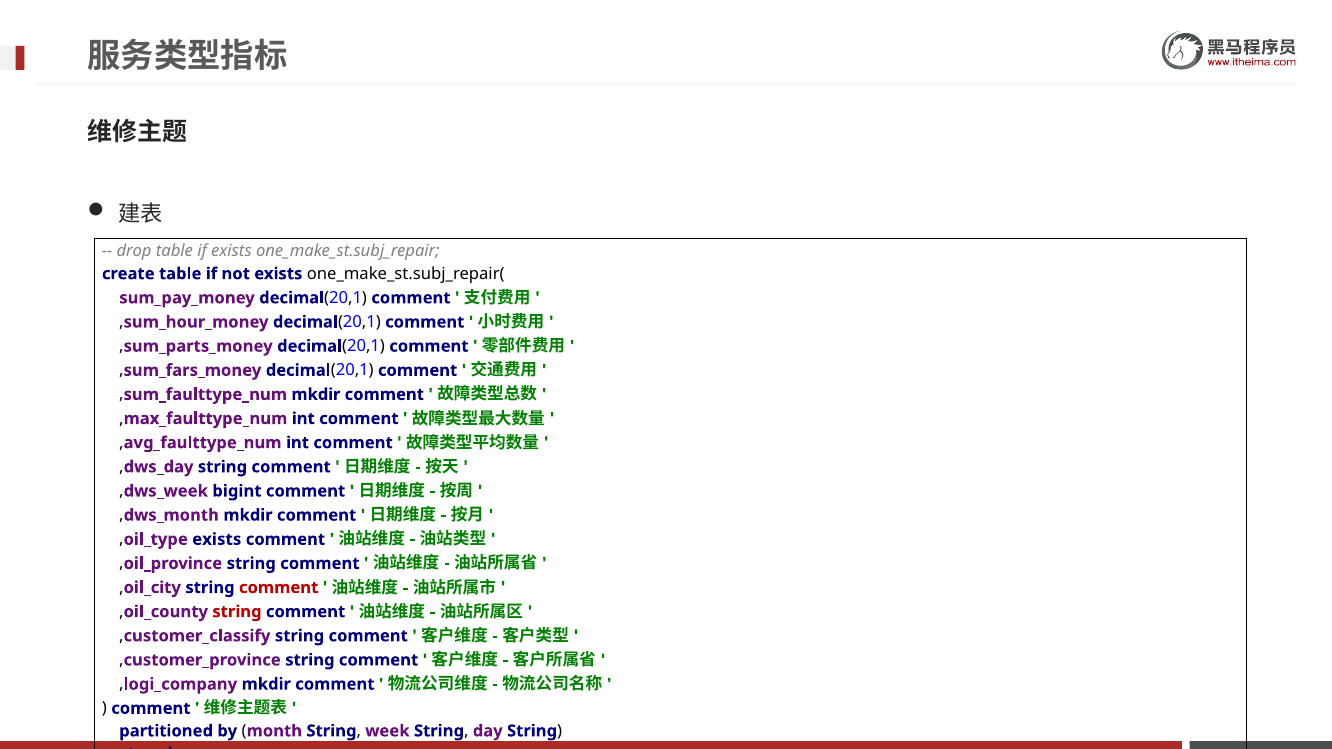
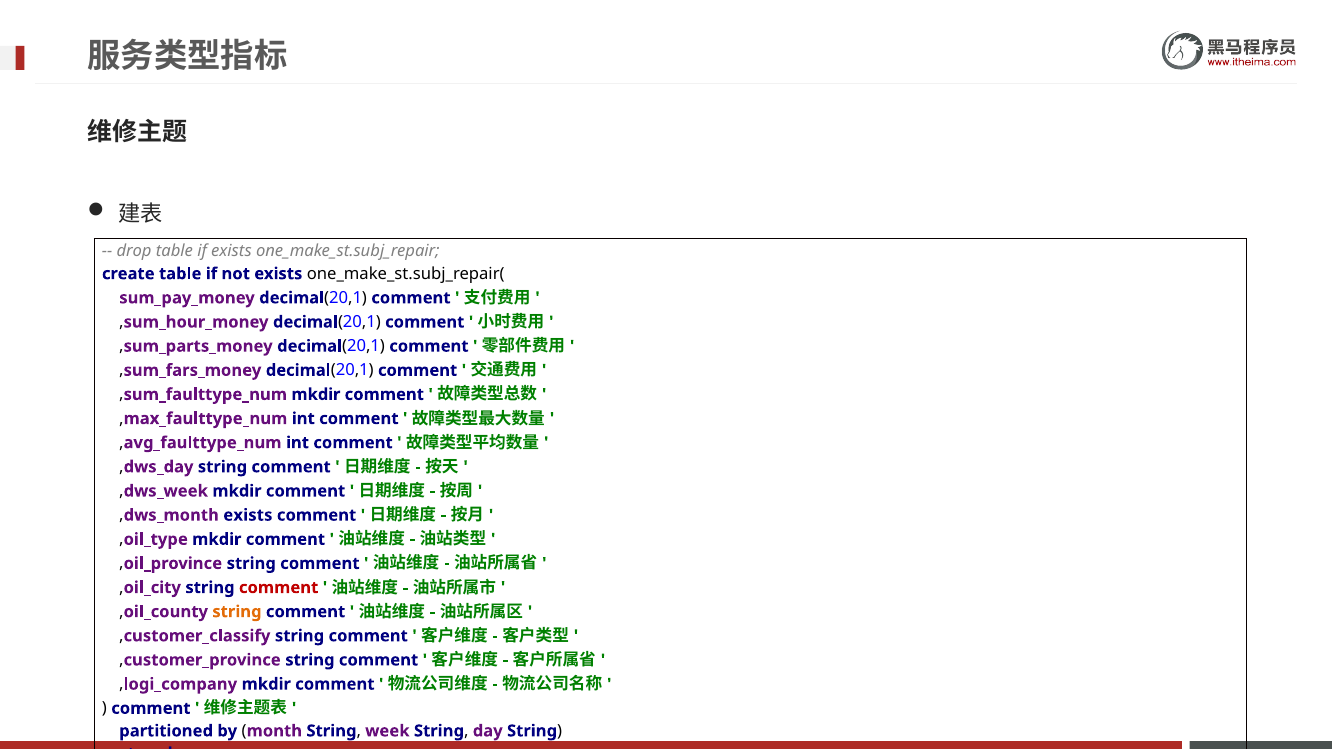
bigint: bigint -> mkdir (237, 491)
mkdir: mkdir -> exists (248, 515)
exists: exists -> mkdir (217, 539)
string colour: red -> orange (237, 612)
